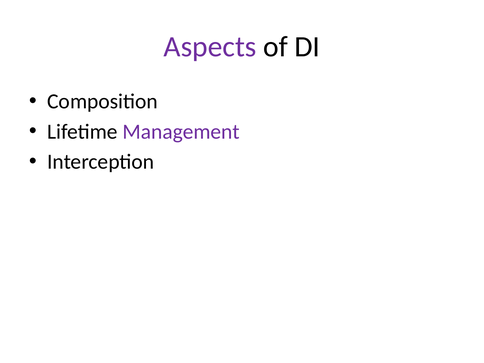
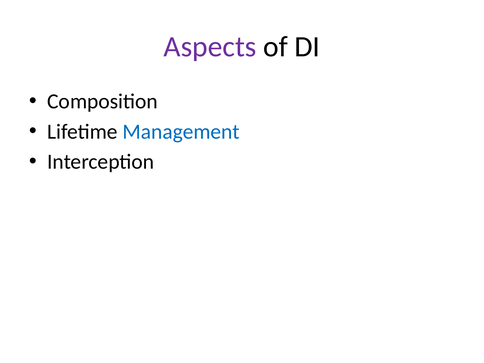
Management colour: purple -> blue (181, 132)
